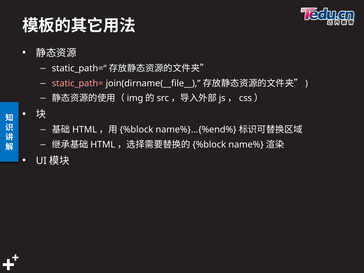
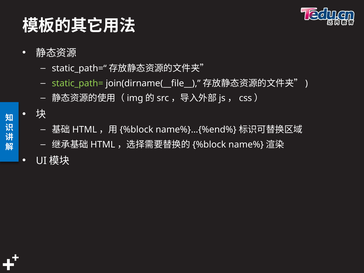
static_path= colour: pink -> light green (78, 83)
